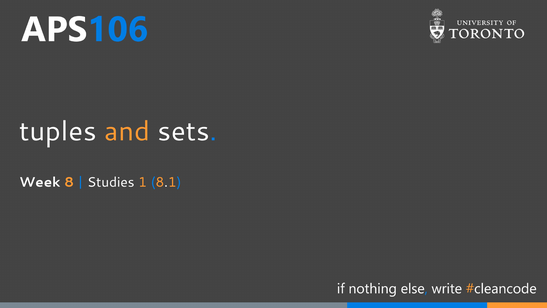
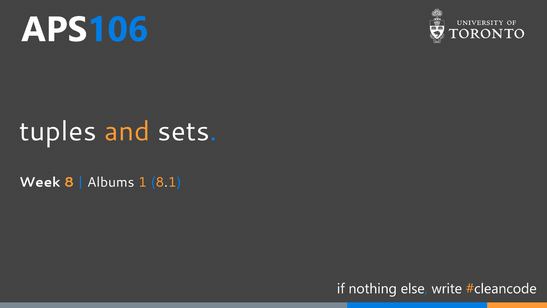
Studies: Studies -> Albums (111, 182)
